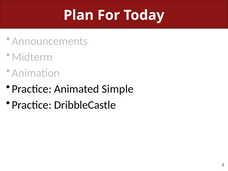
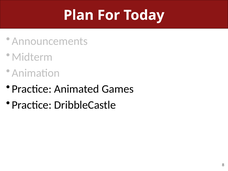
Simple: Simple -> Games (118, 89)
